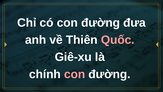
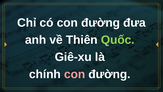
Quốc colour: pink -> light green (118, 40)
